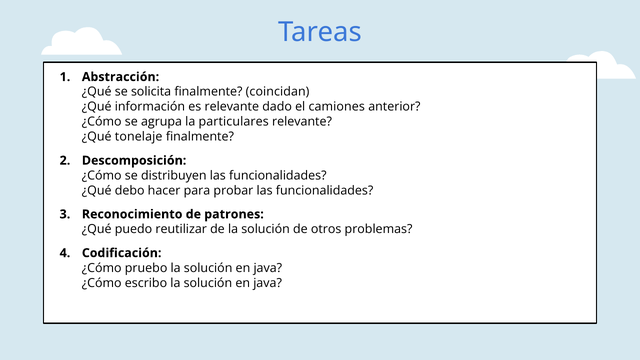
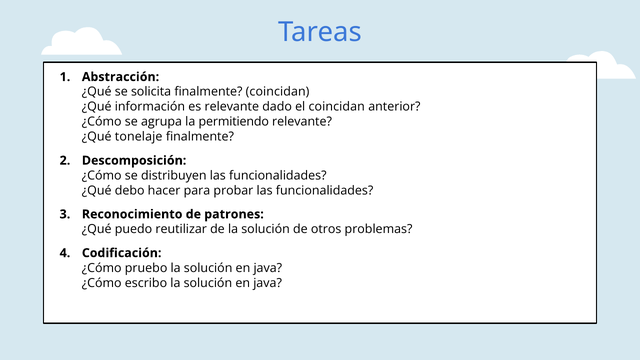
el camiones: camiones -> coincidan (337, 107)
particulares: particulares -> permitiendo (234, 122)
